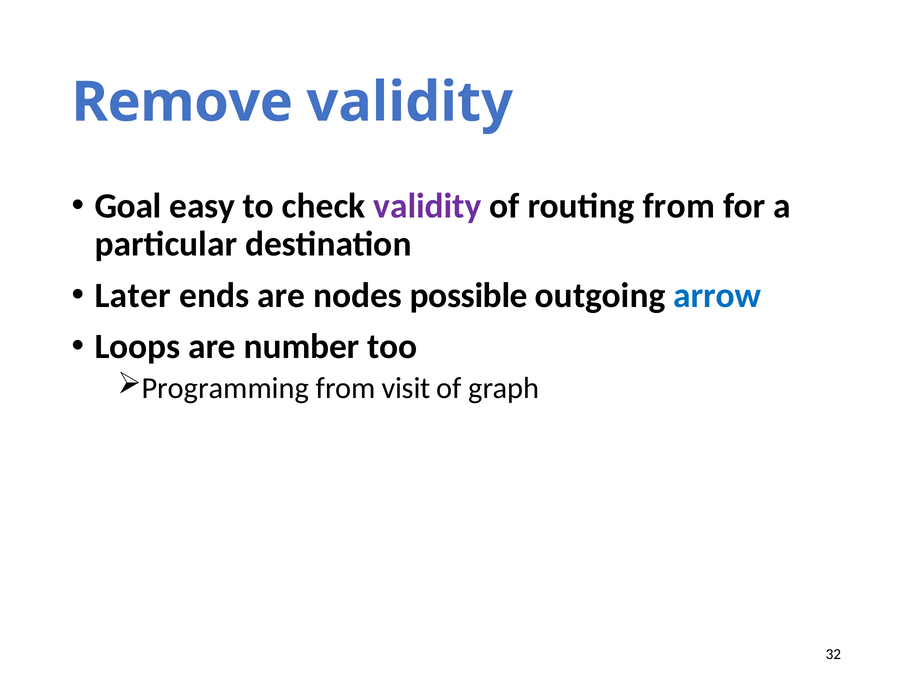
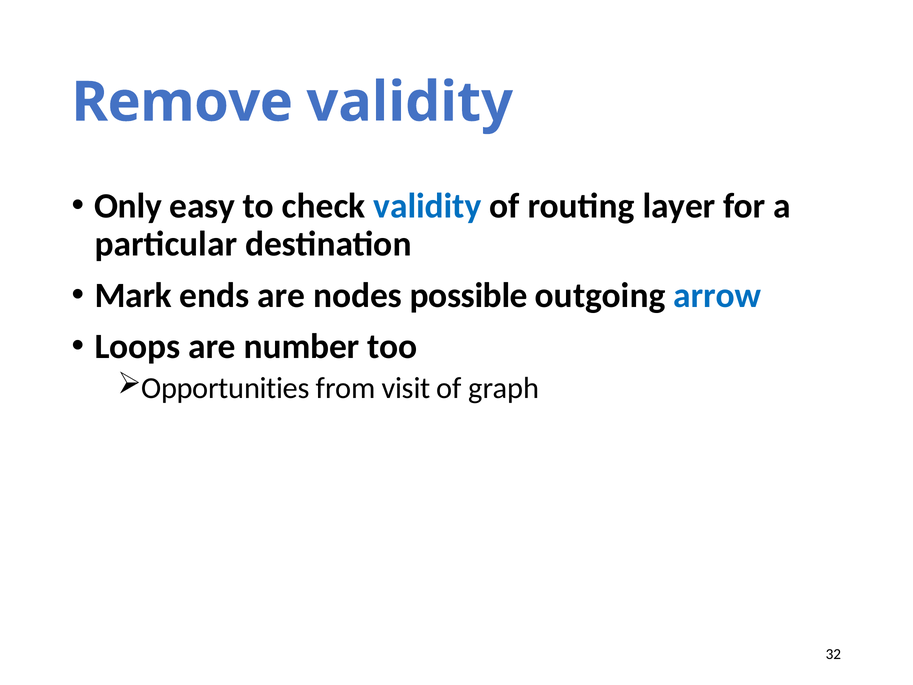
Goal: Goal -> Only (128, 206)
validity colour: purple -> blue (427, 206)
routing from: from -> layer (679, 206)
Later: Later -> Mark (133, 295)
Programming: Programming -> Opportunities (225, 388)
